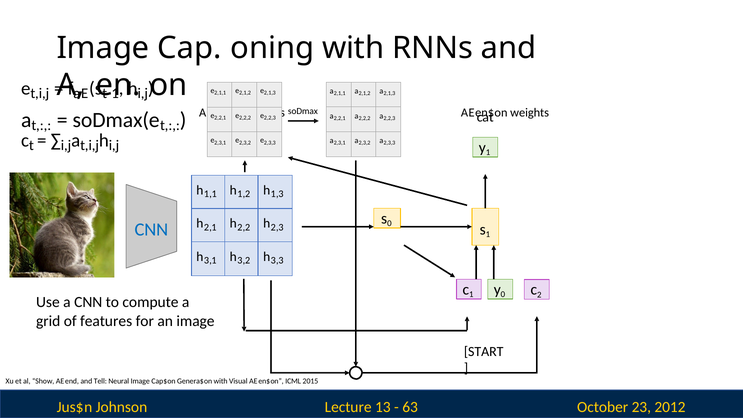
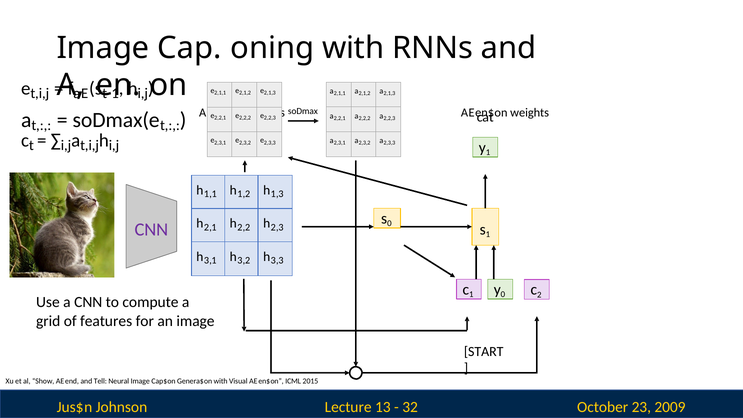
CNN colour: blue -> purple (151, 229)
2012: 2012 -> 2009 (670, 407)
63: 63 -> 32 (410, 407)
